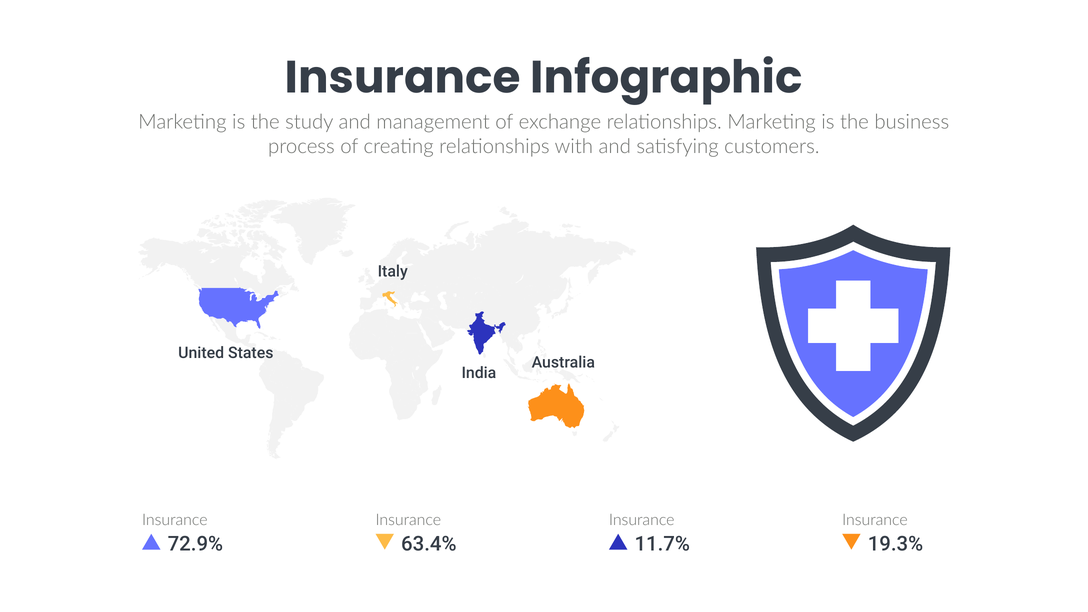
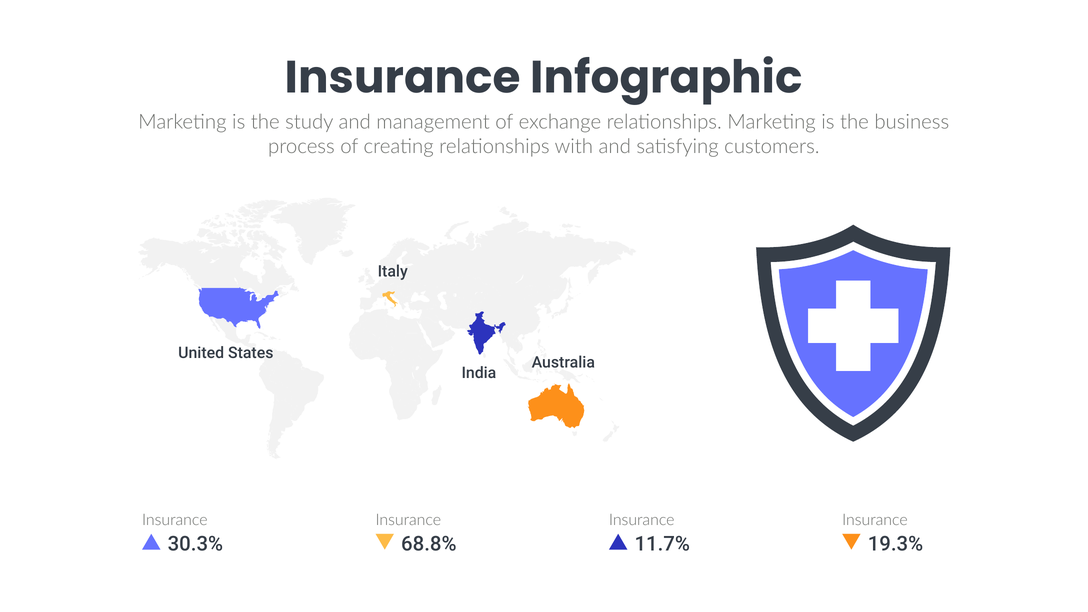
72.9%: 72.9% -> 30.3% (195, 544)
63.4%: 63.4% -> 68.8% (429, 544)
